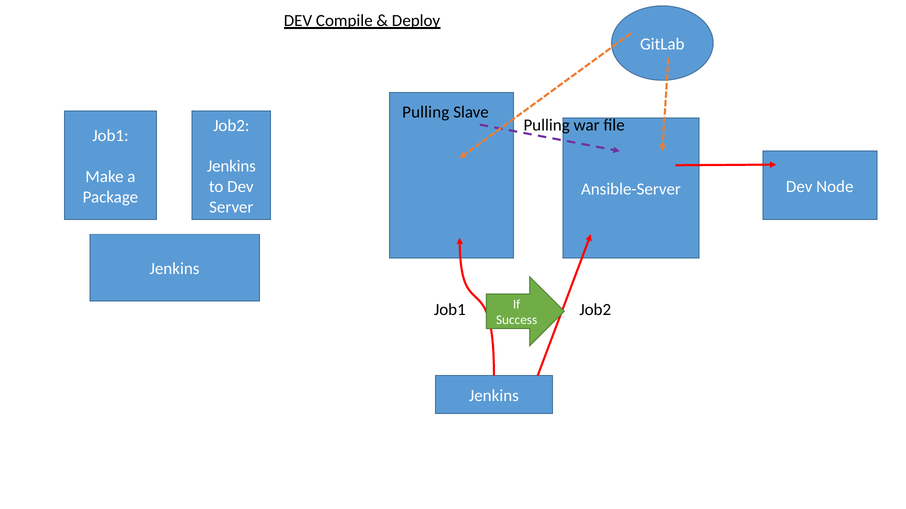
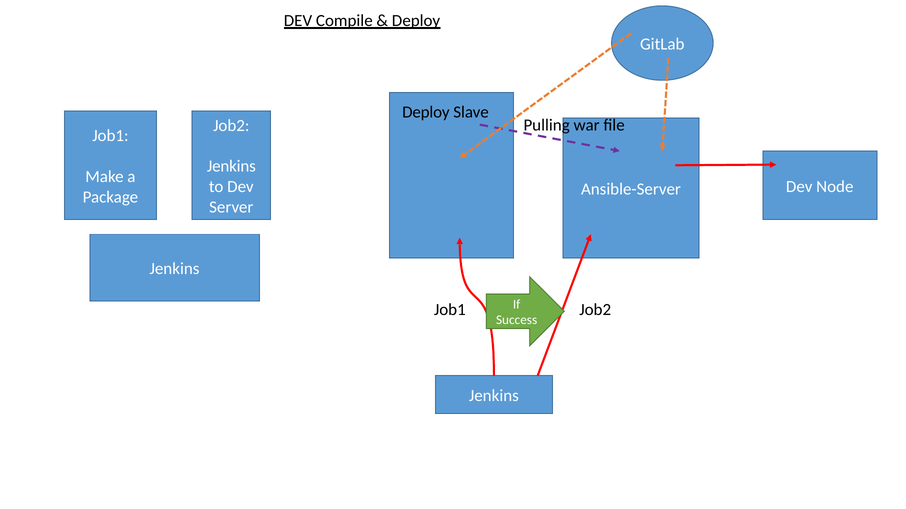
Pulling: Pulling -> Deploy (426, 112)
